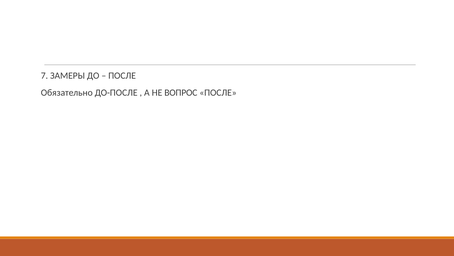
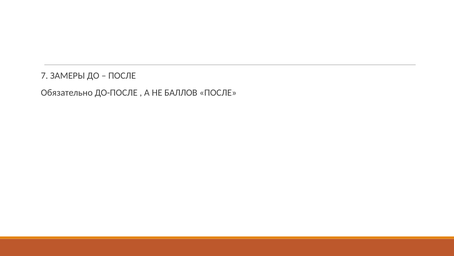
ВОПРОС: ВОПРОС -> БАЛЛОВ (181, 92)
